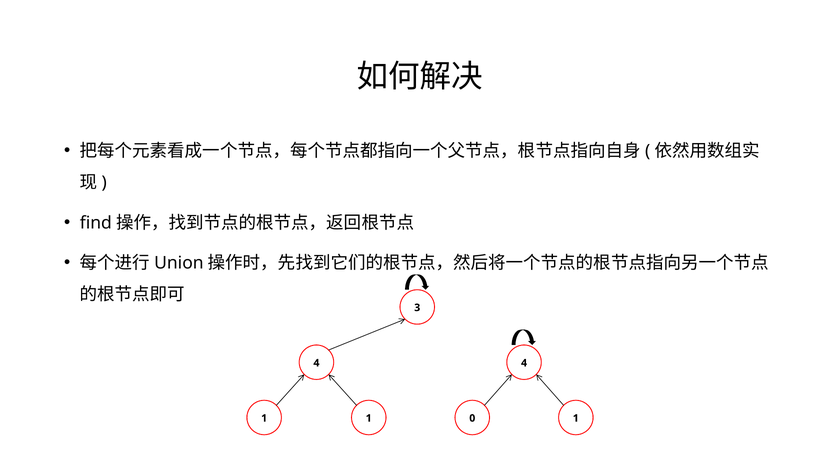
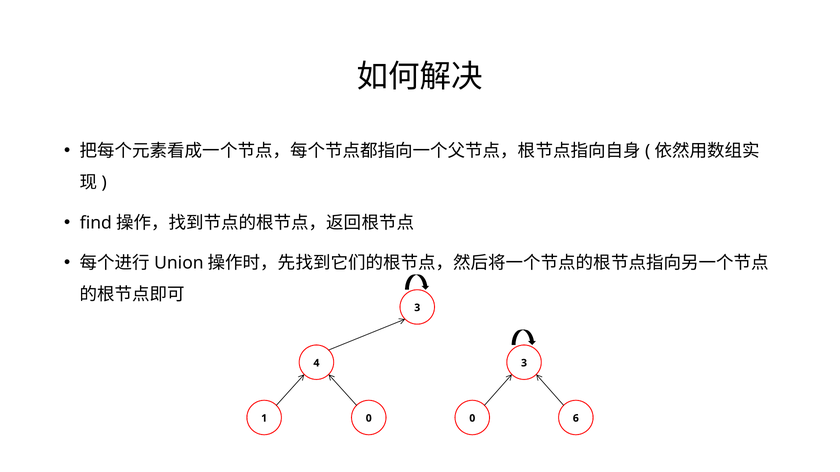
4 4: 4 -> 3 (524, 363)
1 1: 1 -> 0 (369, 419)
0 1: 1 -> 6 (576, 419)
